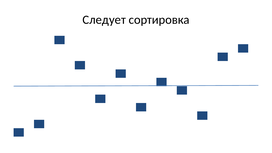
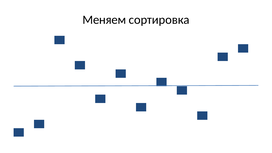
Следует: Следует -> Меняем (104, 20)
